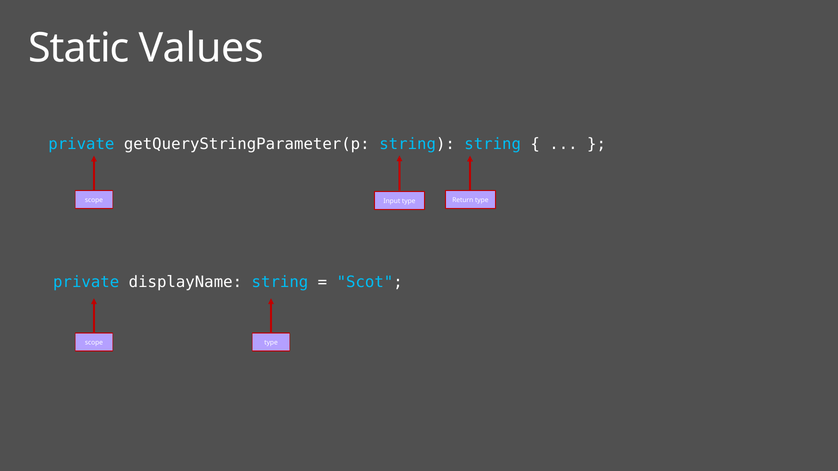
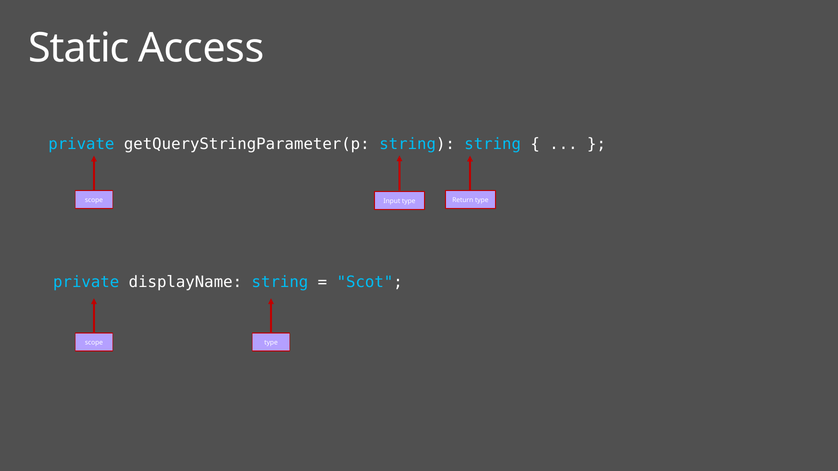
Values: Values -> Access (201, 48)
